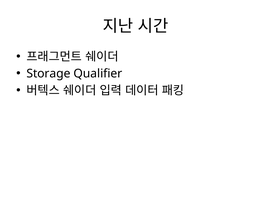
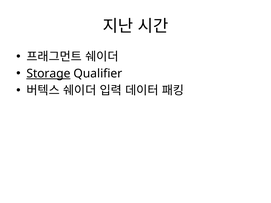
Storage underline: none -> present (48, 74)
